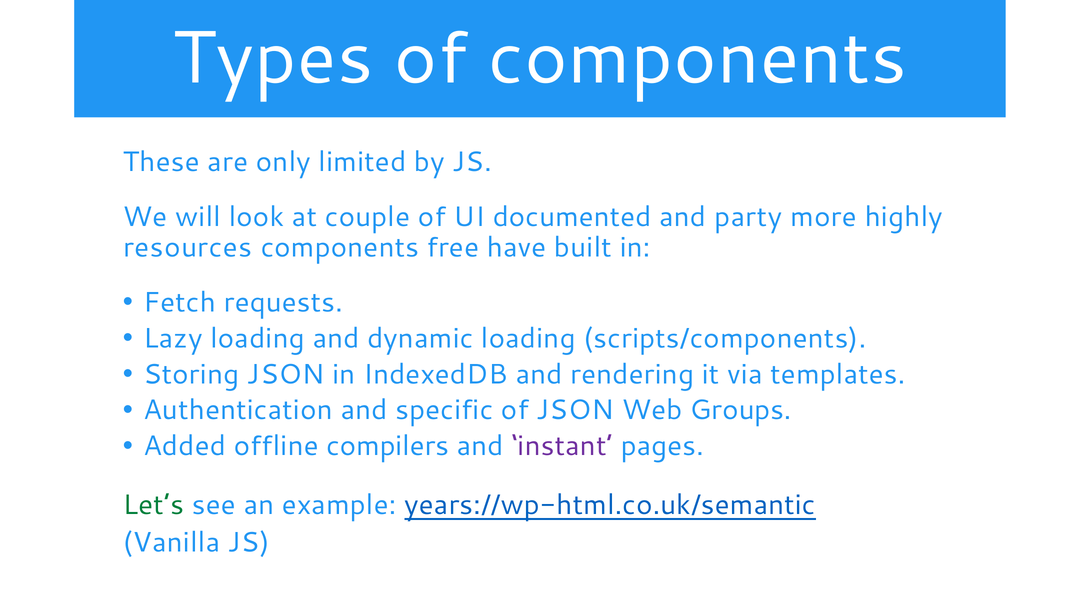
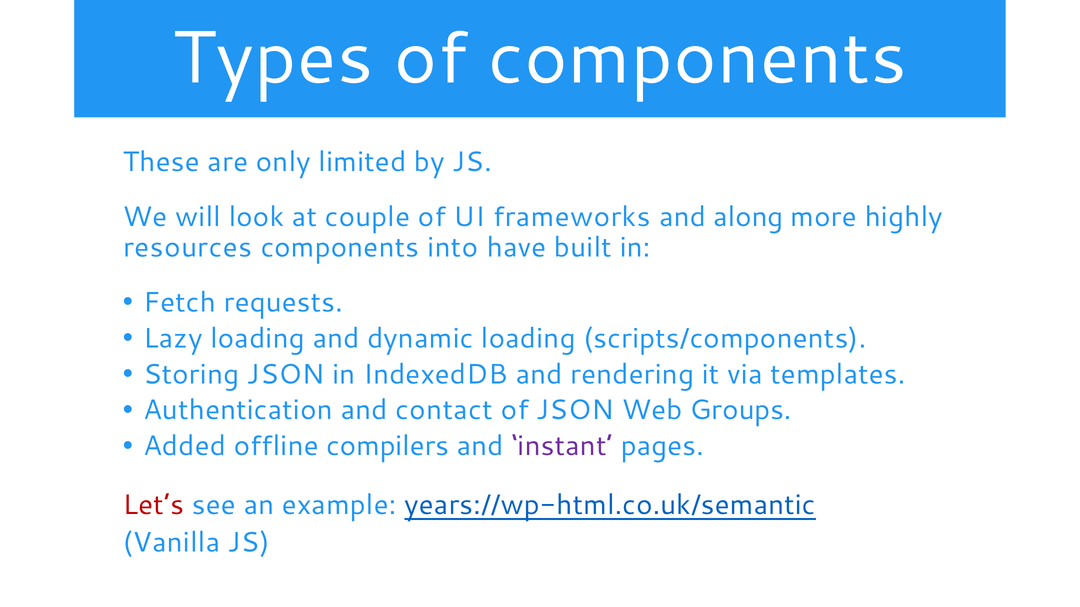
documented: documented -> frameworks (572, 217)
party: party -> along (748, 217)
free: free -> into (453, 248)
specific: specific -> contact (444, 411)
Let’s colour: green -> red (153, 505)
